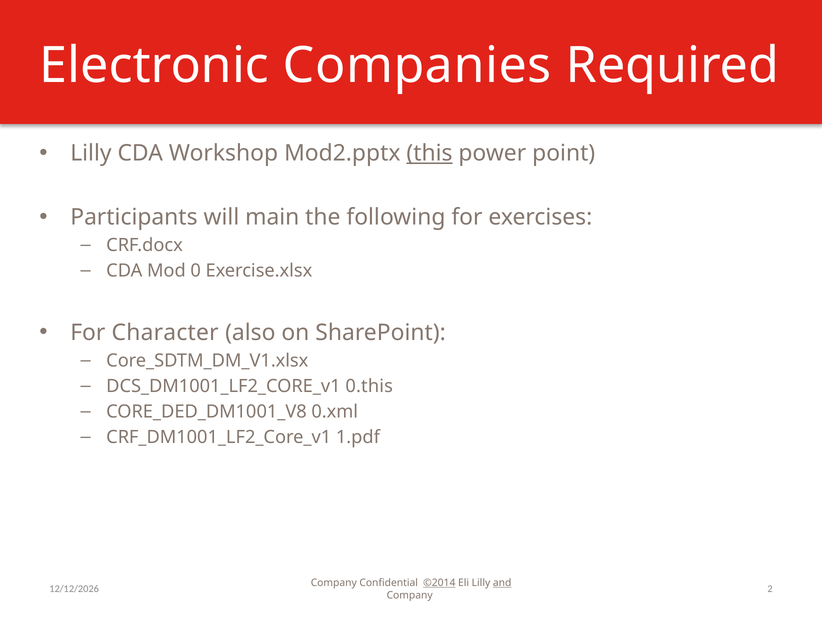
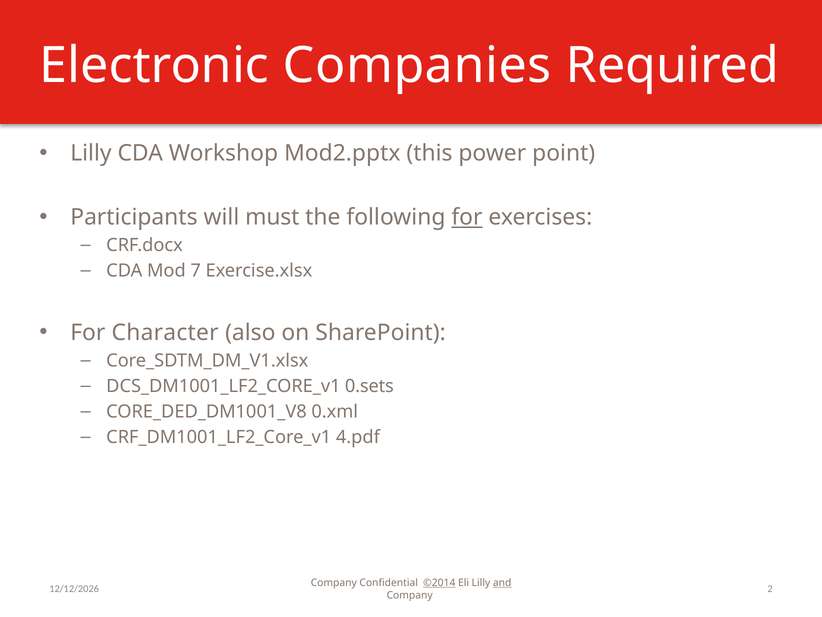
this underline: present -> none (429, 153)
main: main -> must (272, 217)
for underline: none -> present (467, 217)
0: 0 -> 7 (196, 271)
0.this: 0.this -> 0.sets (369, 386)
1.pdf: 1.pdf -> 4.pdf (358, 437)
